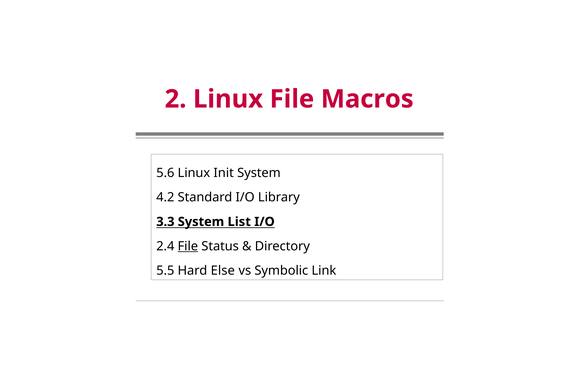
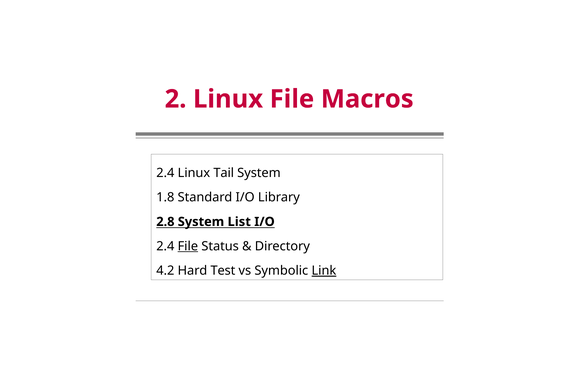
5.6: 5.6 -> 2.4 (165, 173)
Init: Init -> Tail (224, 173)
4.2: 4.2 -> 1.8 (165, 197)
3.3: 3.3 -> 2.8 (165, 222)
5.5: 5.5 -> 4.2 (165, 270)
Else: Else -> Test (223, 270)
Link underline: none -> present (324, 270)
